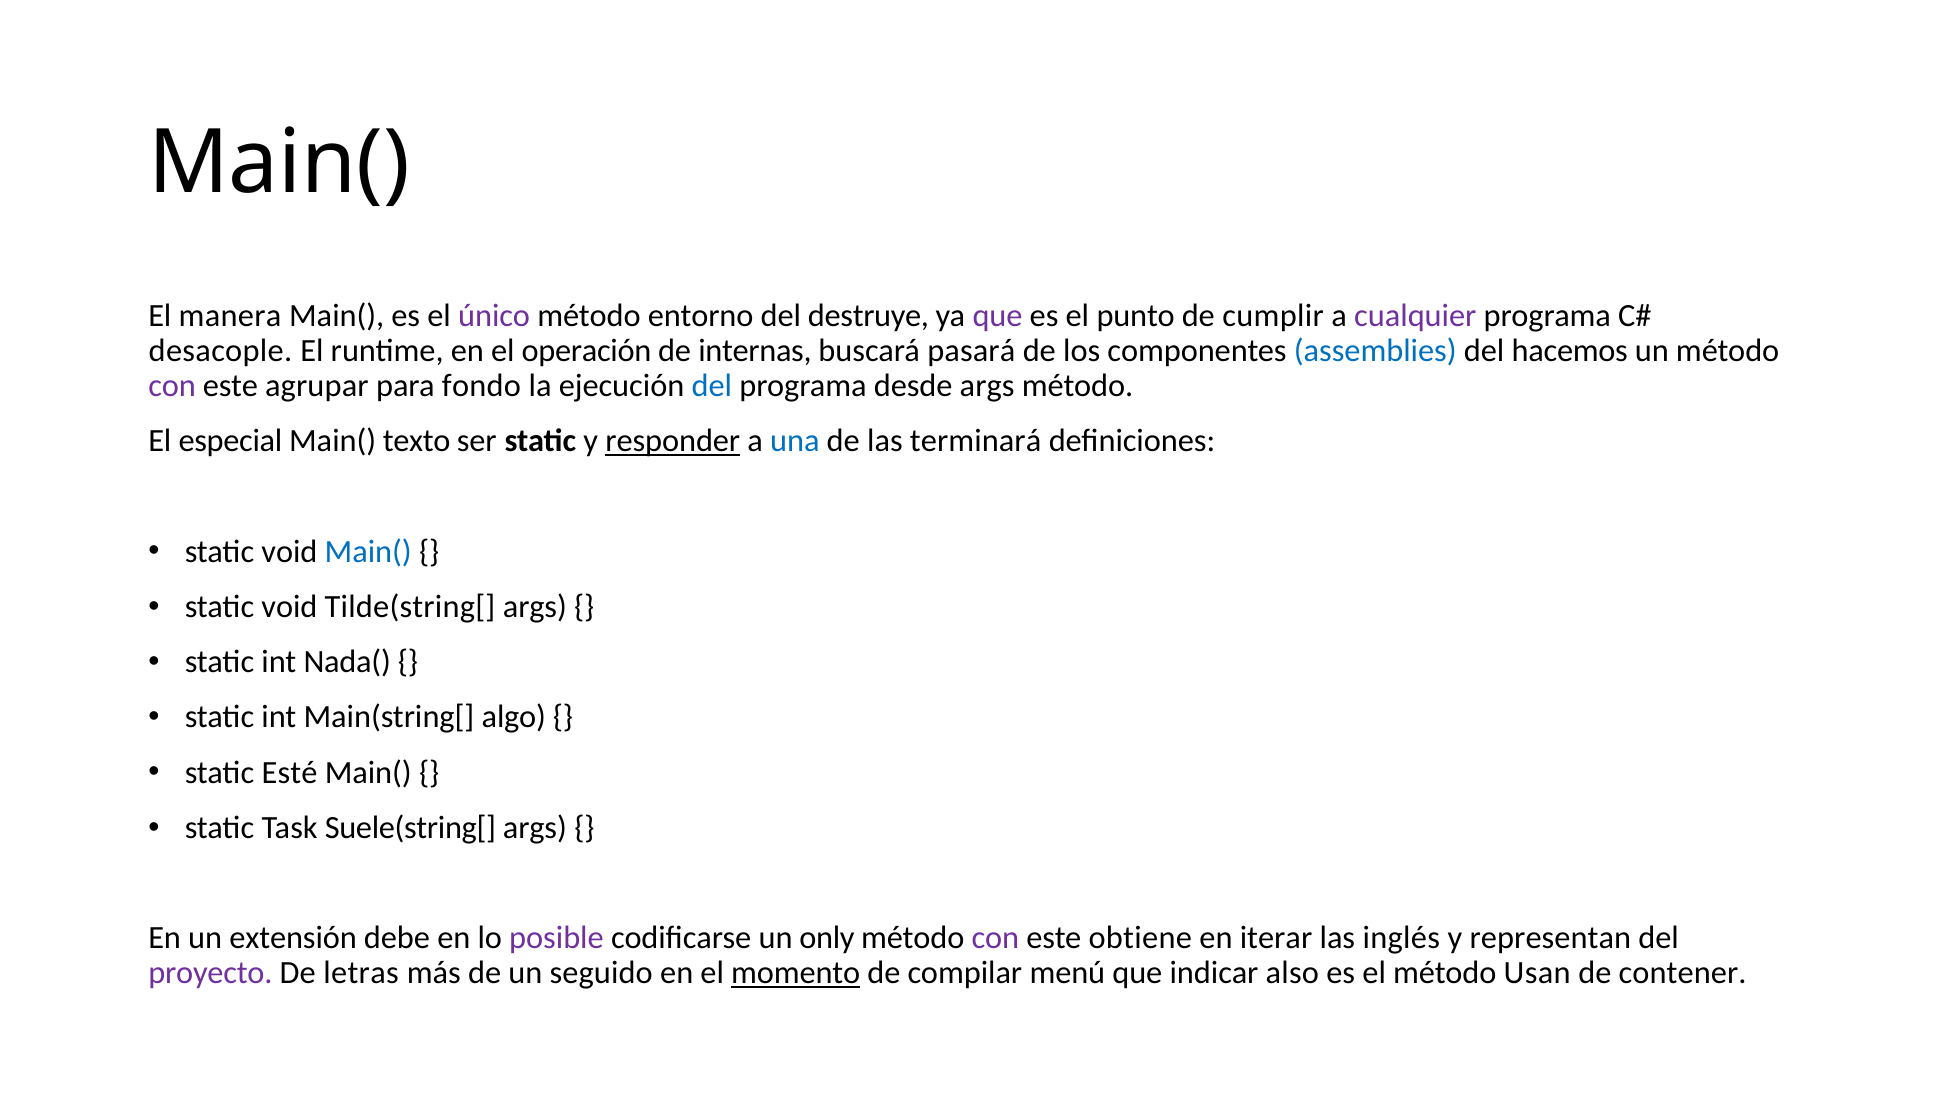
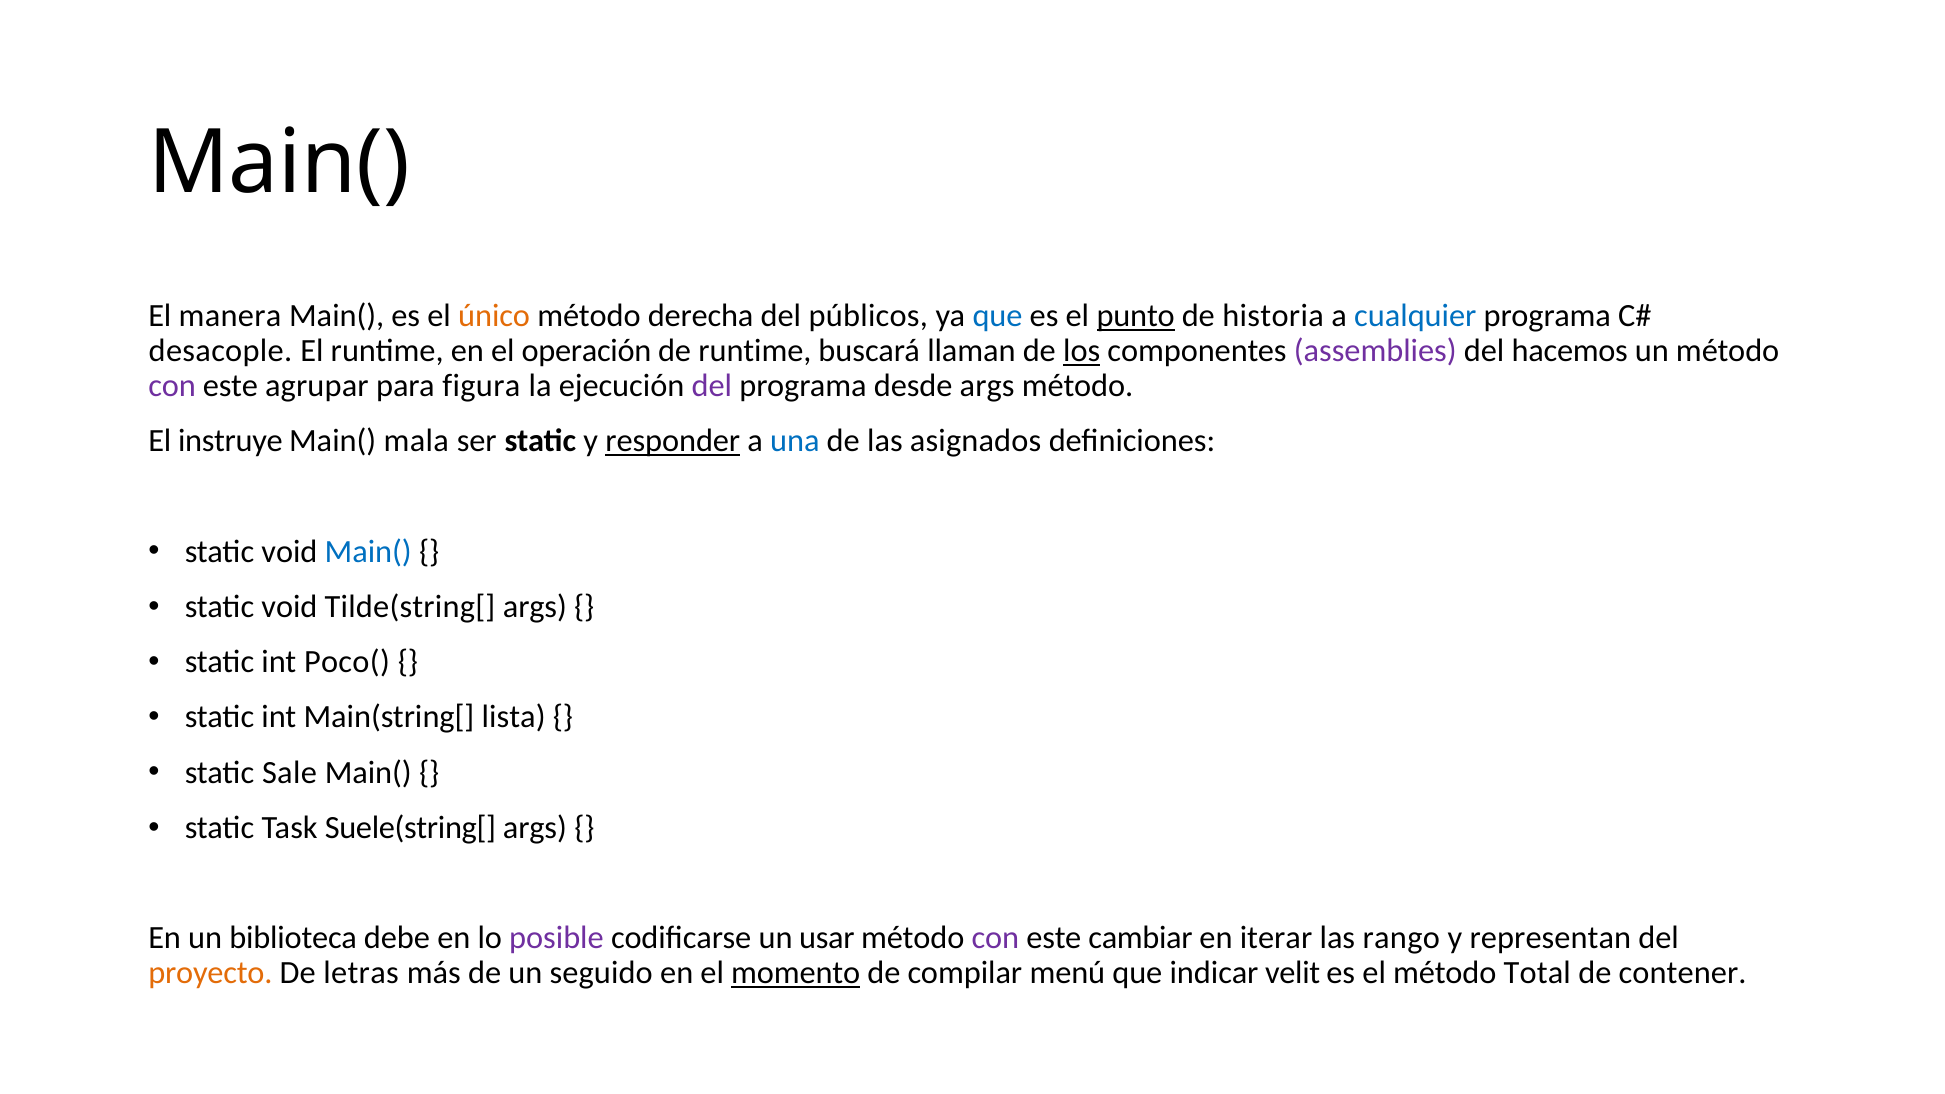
único colour: purple -> orange (494, 316)
entorno: entorno -> derecha (701, 316)
destruye: destruye -> públicos (868, 316)
que colour: purple -> blue (997, 316)
punto underline: none -> present (1136, 316)
cumplir: cumplir -> historia (1273, 316)
cualquier colour: purple -> blue (1415, 316)
de internas: internas -> runtime (755, 351)
pasará: pasará -> llaman (971, 351)
los underline: none -> present (1082, 351)
assemblies colour: blue -> purple (1375, 351)
fondo: fondo -> figura (481, 386)
del colour: blue -> purple (712, 386)
especial: especial -> instruye (230, 441)
texto: texto -> mala (416, 441)
terminará: terminará -> asignados (976, 441)
Nada(: Nada( -> Poco( (347, 662)
algo: algo -> lista (514, 717)
Esté: Esté -> Sale (289, 772)
extensión: extensión -> biblioteca (293, 938)
only: only -> usar (827, 938)
obtiene: obtiene -> cambiar (1141, 938)
inglés: inglés -> rango (1401, 938)
proyecto colour: purple -> orange (210, 973)
also: also -> velit (1293, 973)
Usan: Usan -> Total (1537, 973)
